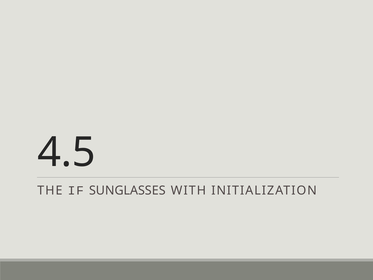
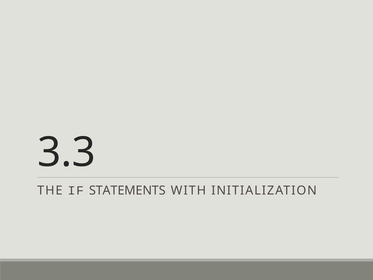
4.5: 4.5 -> 3.3 (66, 152)
SUNGLASSES: SUNGLASSES -> STATEMENTS (127, 190)
